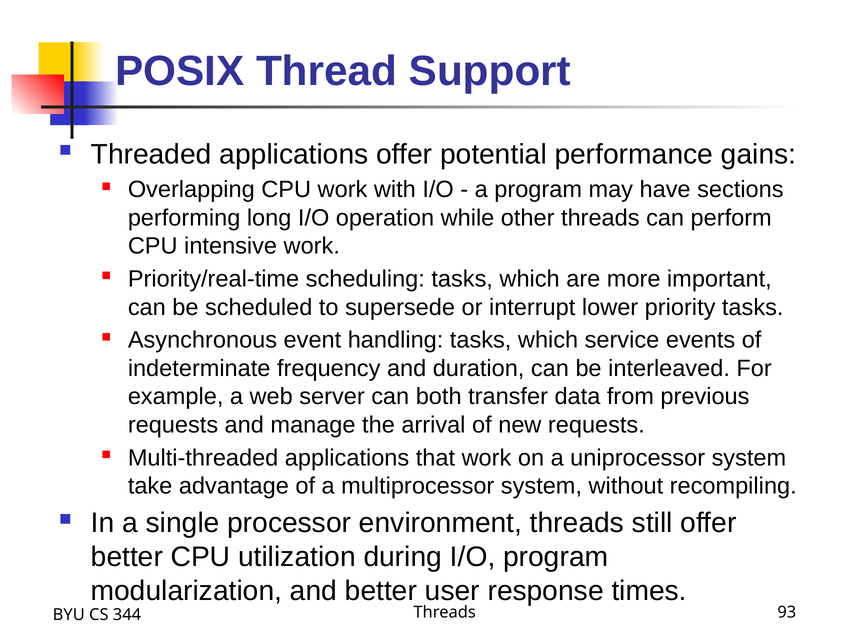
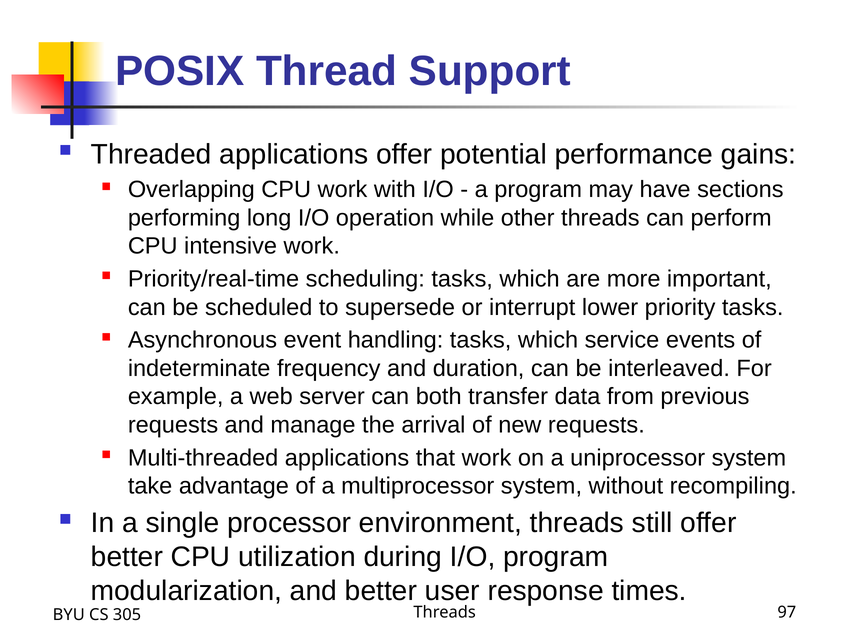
93: 93 -> 97 (787, 613)
344: 344 -> 305 (127, 615)
